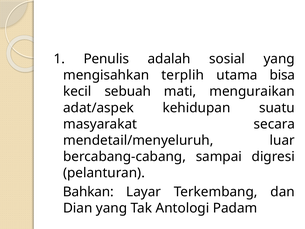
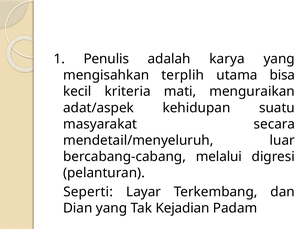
sosial: sosial -> karya (227, 59)
sebuah: sebuah -> kriteria (128, 91)
sampai: sampai -> melalui (219, 157)
Bahkan: Bahkan -> Seperti (88, 192)
Antologi: Antologi -> Kejadian (183, 208)
